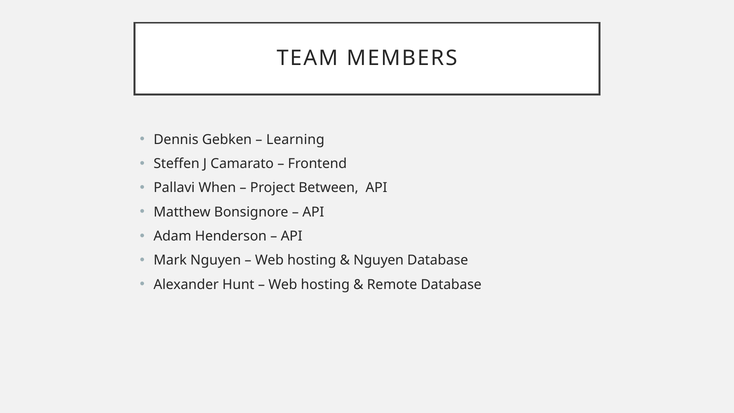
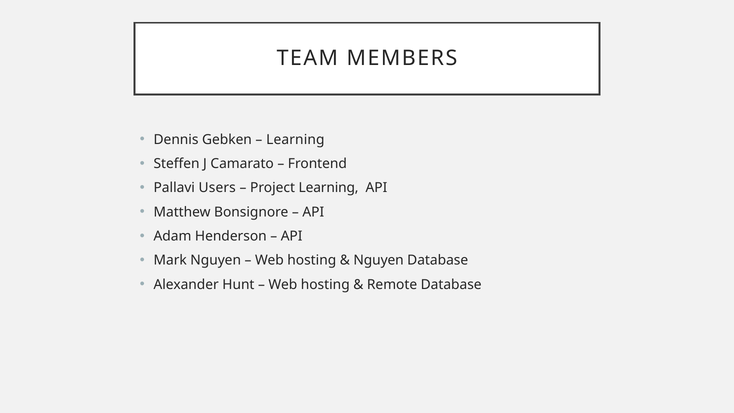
When: When -> Users (217, 188)
Project Between: Between -> Learning (329, 188)
